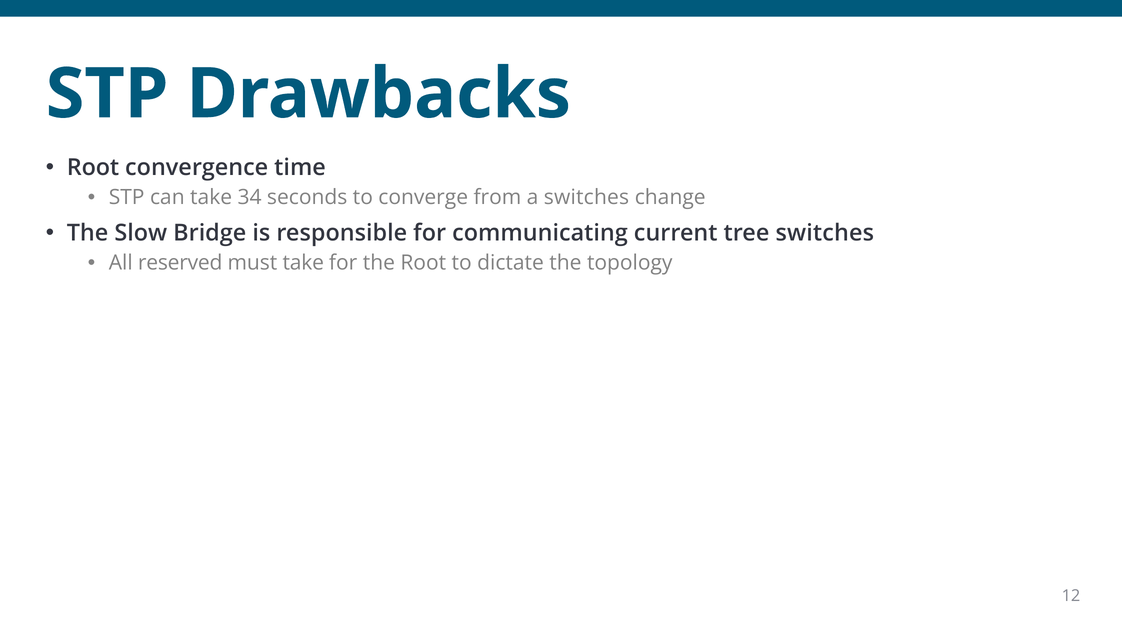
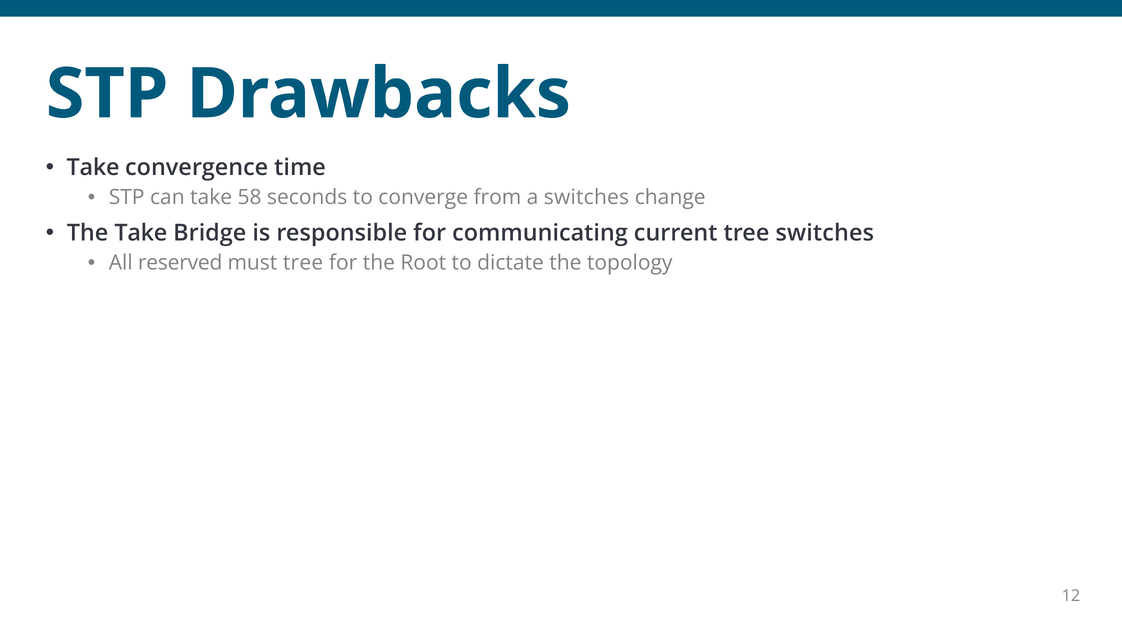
Root: Root -> Take (93, 168)
34: 34 -> 58 (250, 197)
The Slow: Slow -> Take (141, 233)
must take: take -> tree (303, 263)
